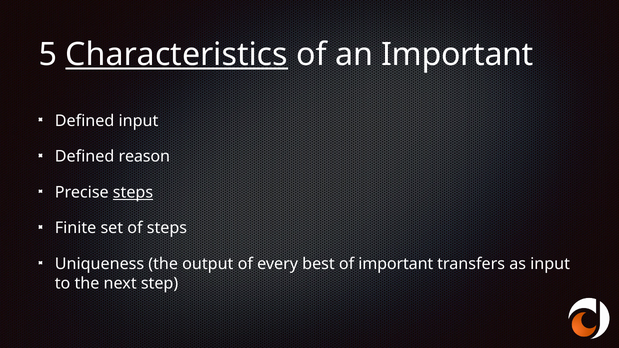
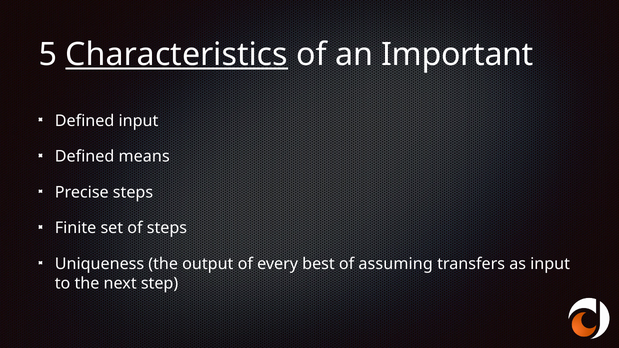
reason: reason -> means (144, 157)
steps underline: present -> none (133, 192)
of important: important -> assuming (396, 264)
